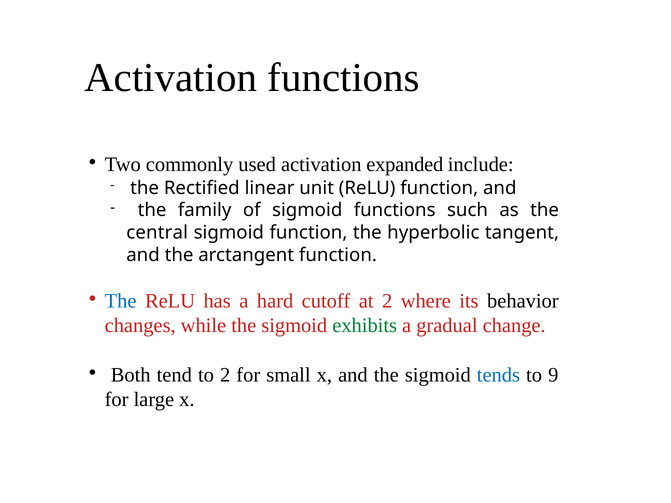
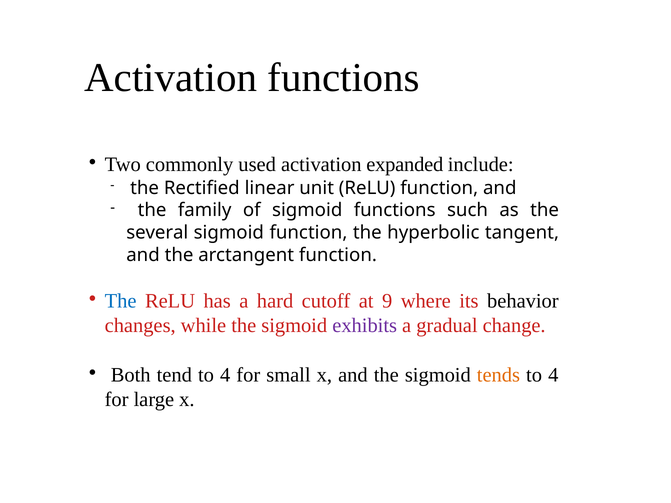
central: central -> several (157, 233)
at 2: 2 -> 9 (387, 301)
exhibits colour: green -> purple (365, 326)
tend to 2: 2 -> 4 (225, 375)
tends colour: blue -> orange (498, 375)
9: 9 -> 4 (553, 375)
